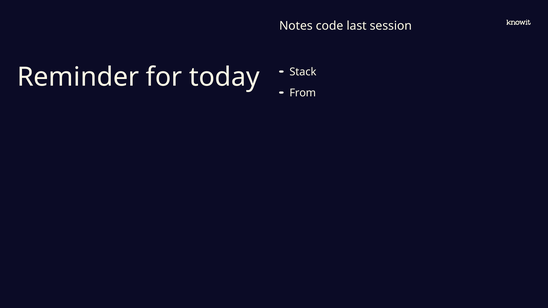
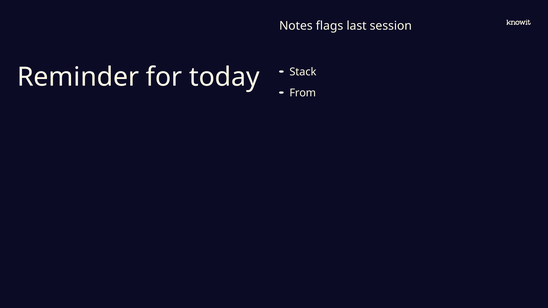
code: code -> flags (330, 26)
